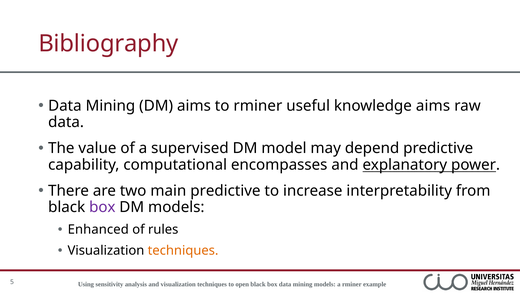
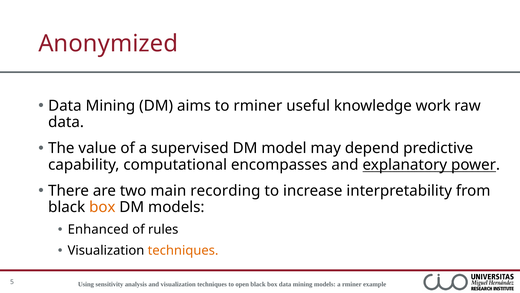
Bibliography: Bibliography -> Anonymized (108, 44)
knowledge aims: aims -> work (433, 106)
main predictive: predictive -> recording (225, 191)
box colour: purple -> orange (102, 207)
